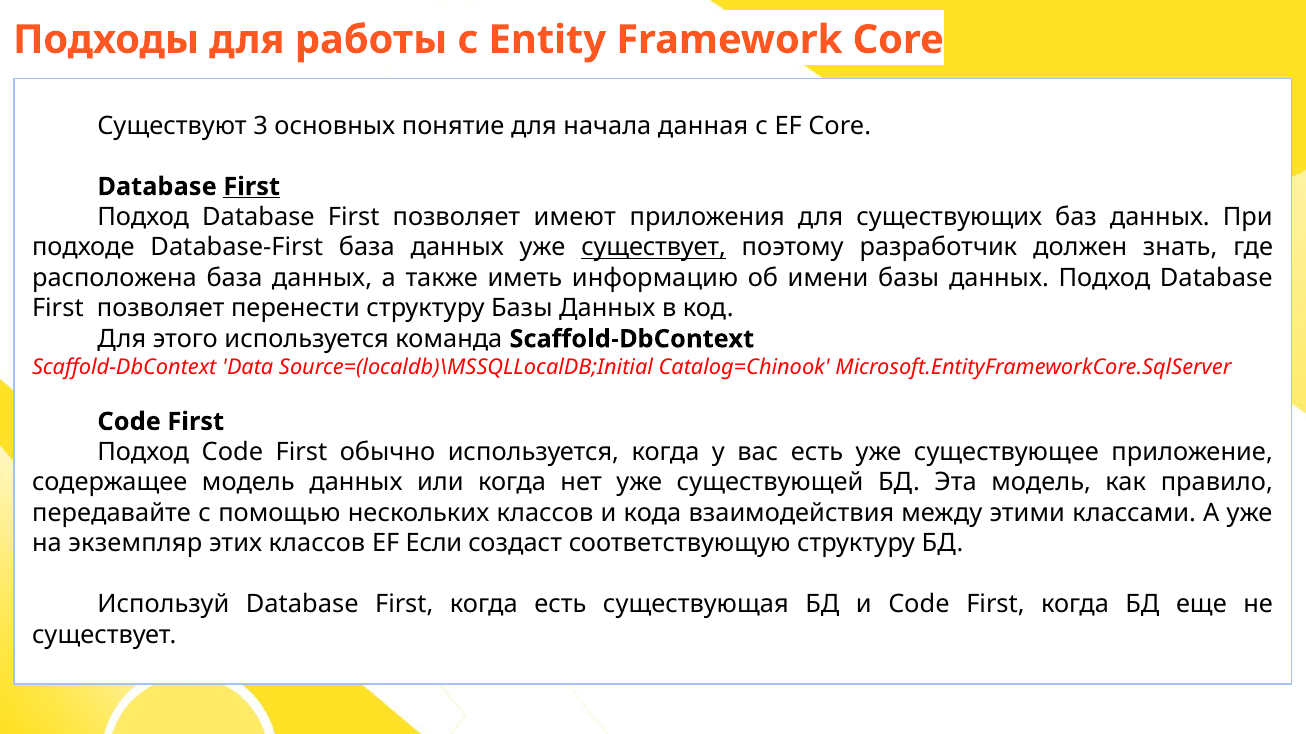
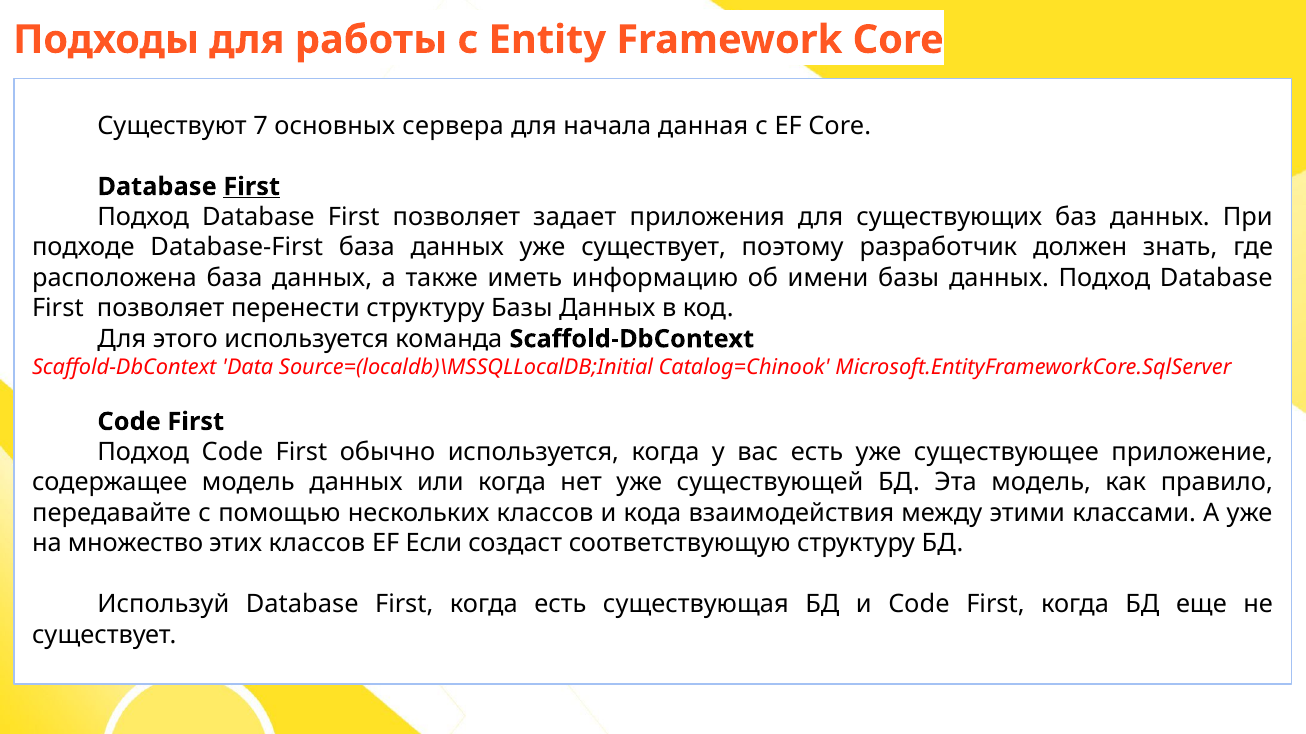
3: 3 -> 7 (261, 126)
понятие: понятие -> сервера (453, 126)
имеют: имеют -> задает (575, 217)
существует underline: present -> none (654, 248)
экземпляр: экземпляр -> множество (136, 544)
